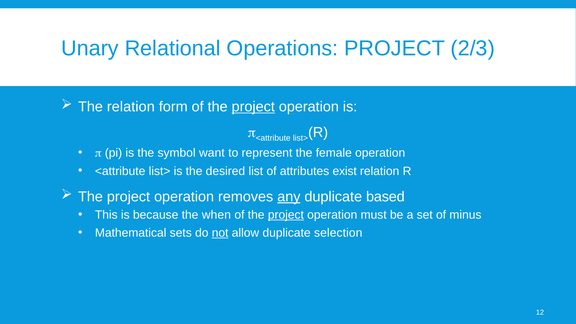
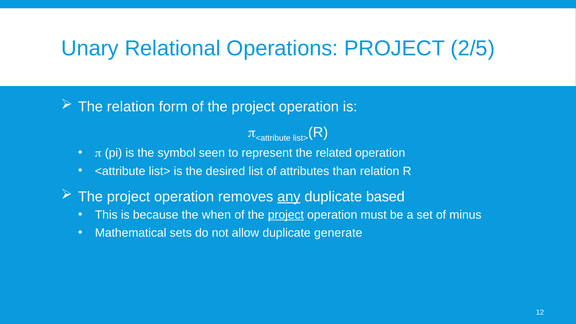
2/3: 2/3 -> 2/5 (473, 49)
project underline: present -> none (253, 107)
want: want -> seen (212, 153)
female: female -> related (334, 153)
exist: exist -> than (345, 171)
not underline: present -> none (220, 233)
selection: selection -> generate (338, 233)
